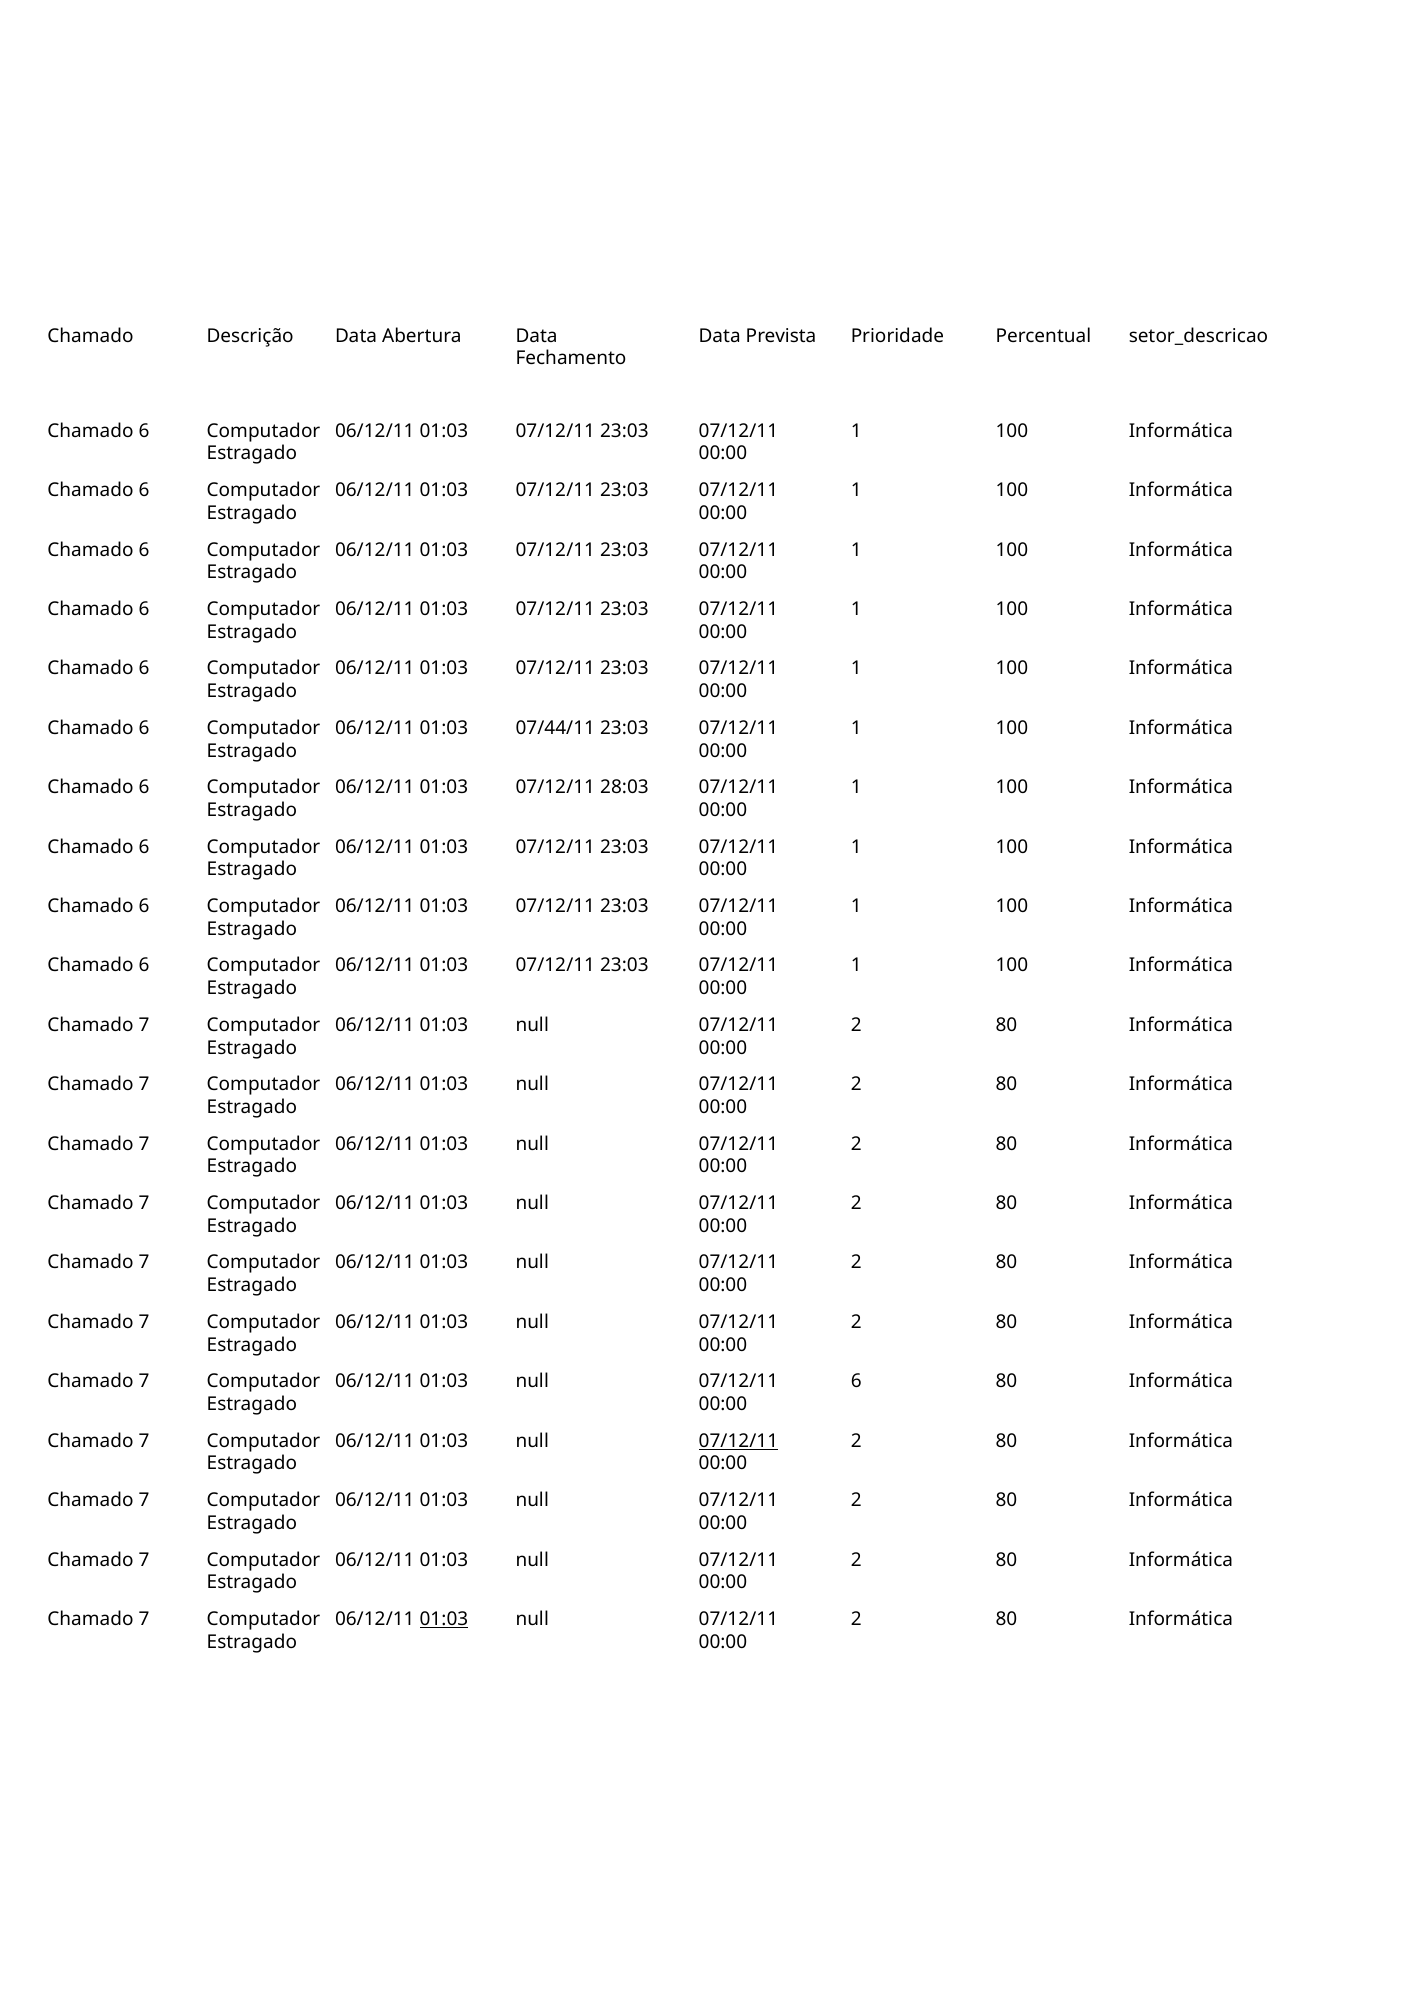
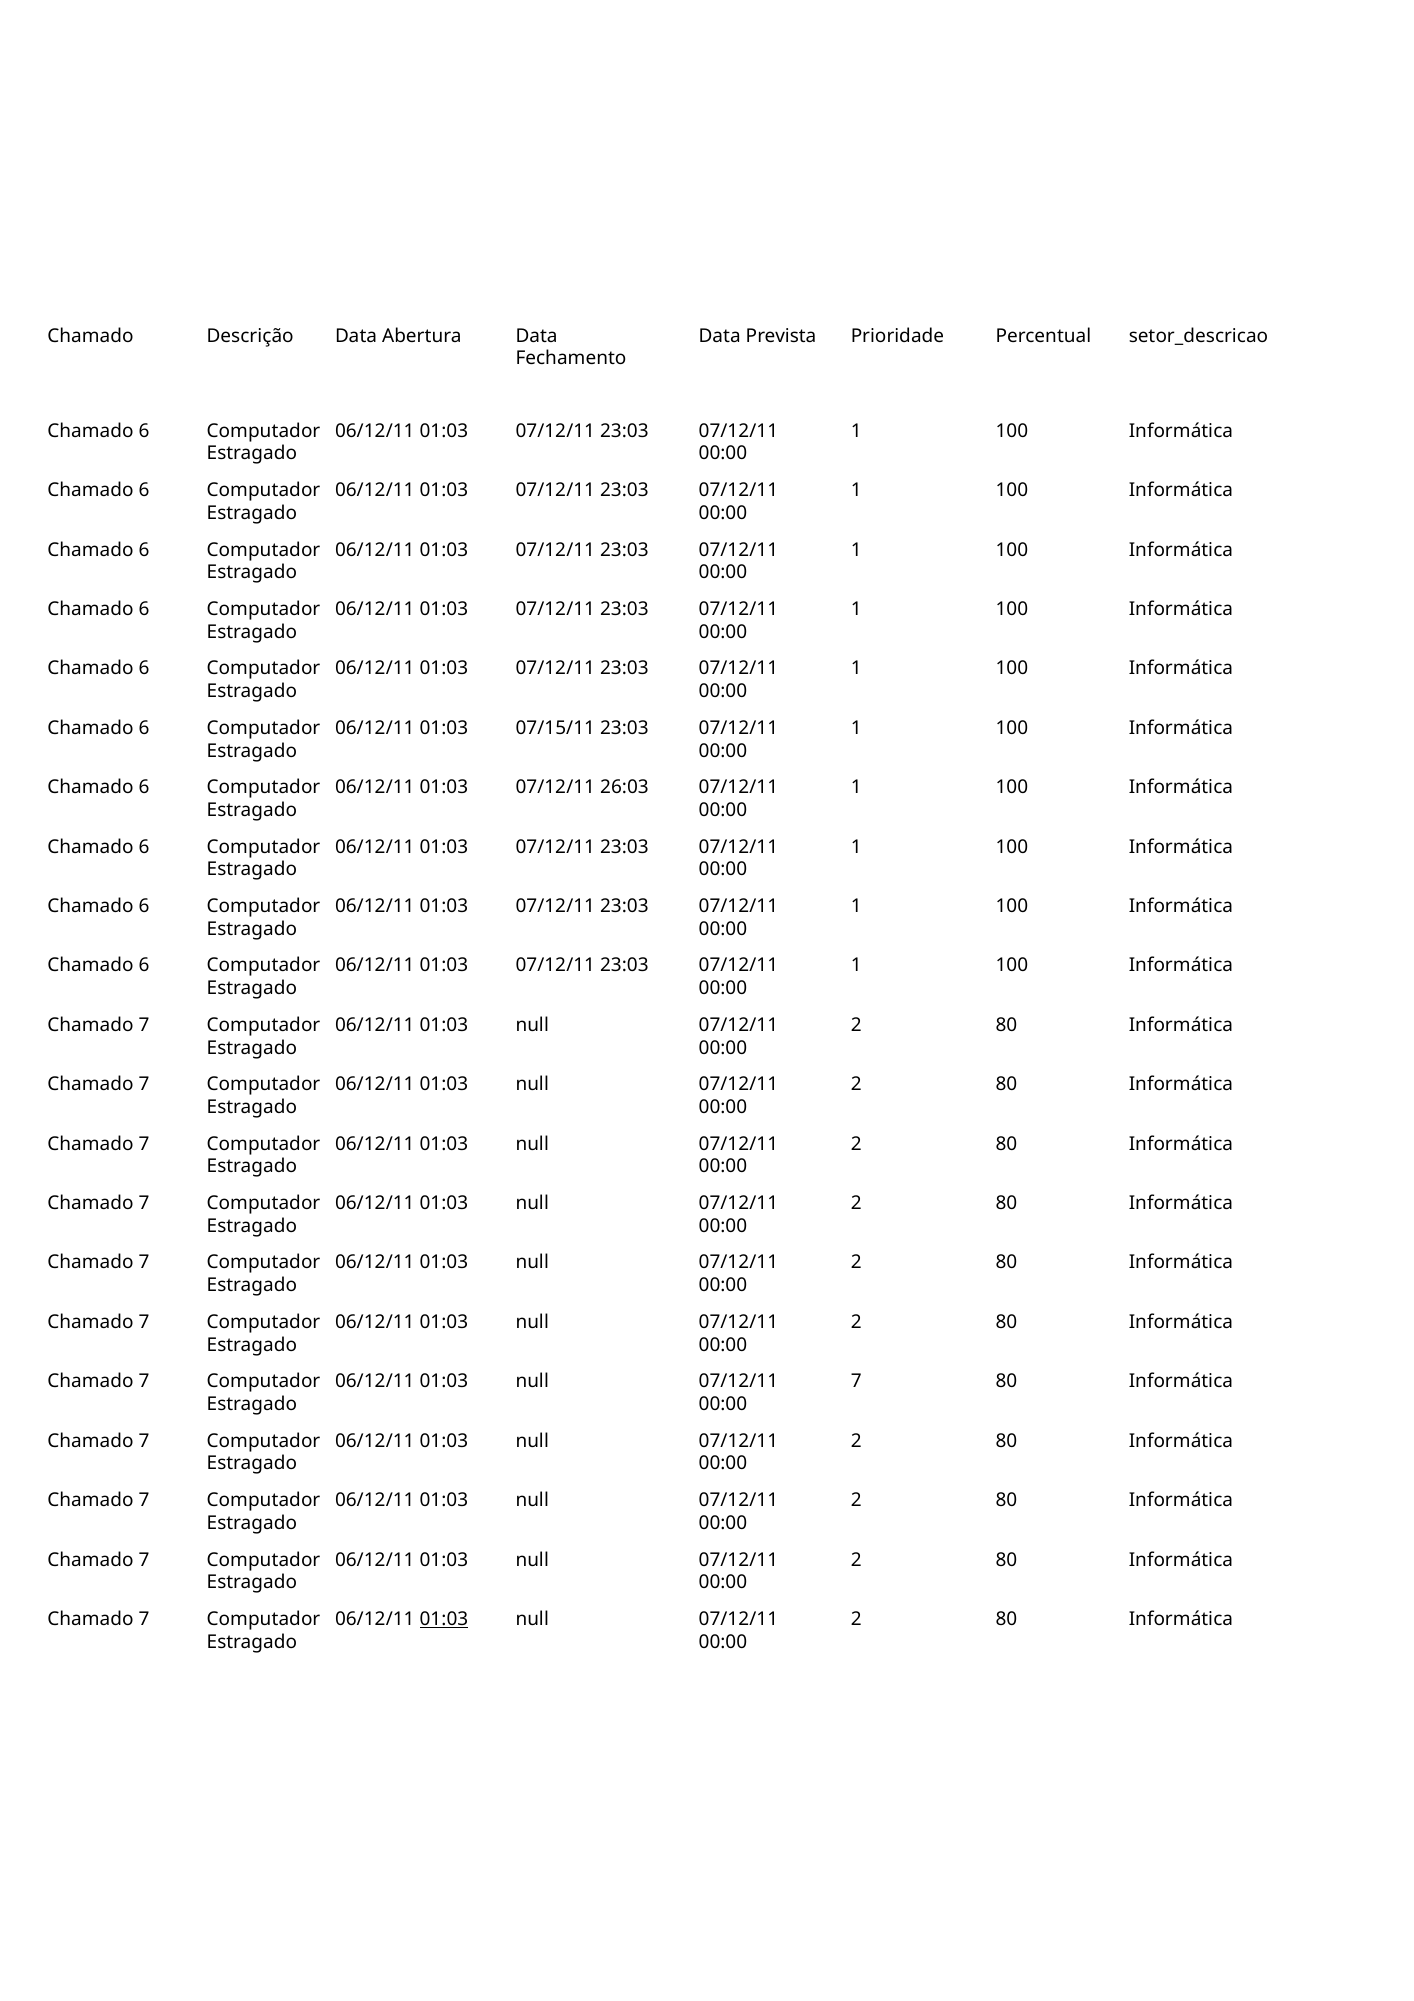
07/44/11: 07/44/11 -> 07/15/11 (555, 728)
28:03: 28:03 -> 26:03 (624, 787)
null 6: 6 -> 7 (856, 1382)
07/12/11 underline: present -> none (738, 1441)
